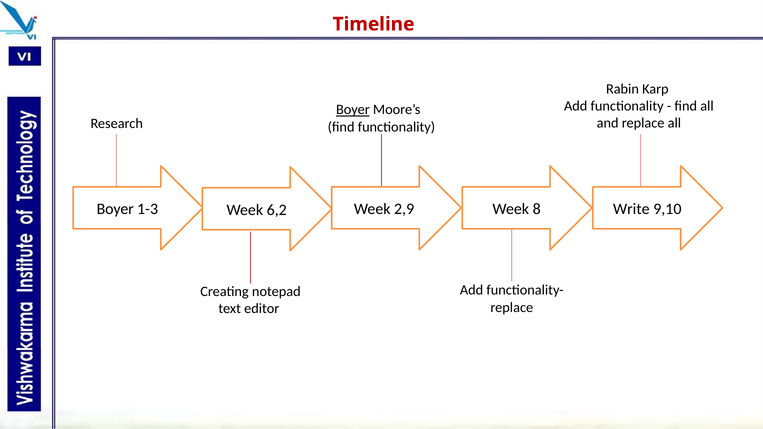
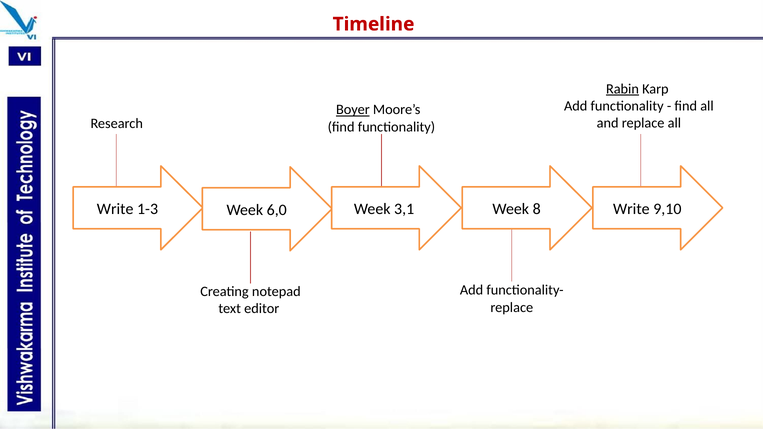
Rabin underline: none -> present (622, 89)
Boyer: Boyer -> Write (115, 209)
6,2: 6,2 -> 6,0 (277, 210)
2,9: 2,9 -> 3,1 (404, 209)
